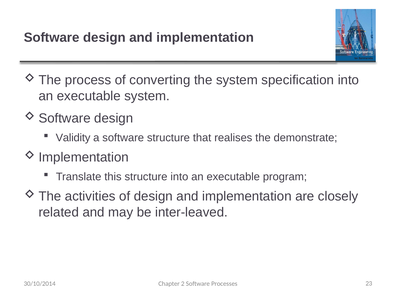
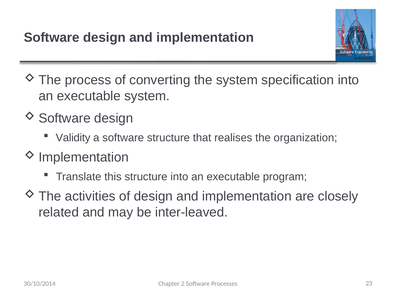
demonstrate: demonstrate -> organization (305, 138)
